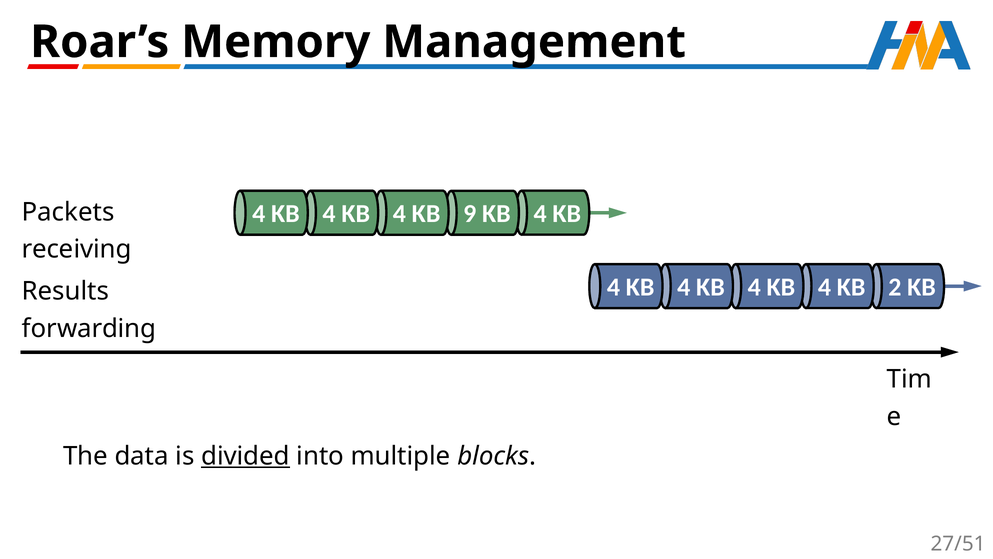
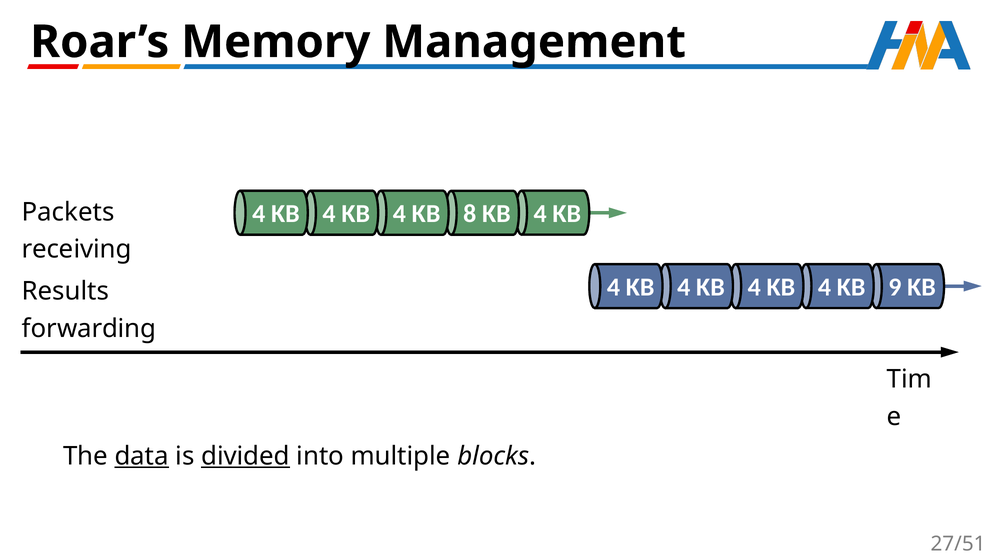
9: 9 -> 8 (470, 214)
2: 2 -> 9 (895, 287)
data underline: none -> present (142, 456)
